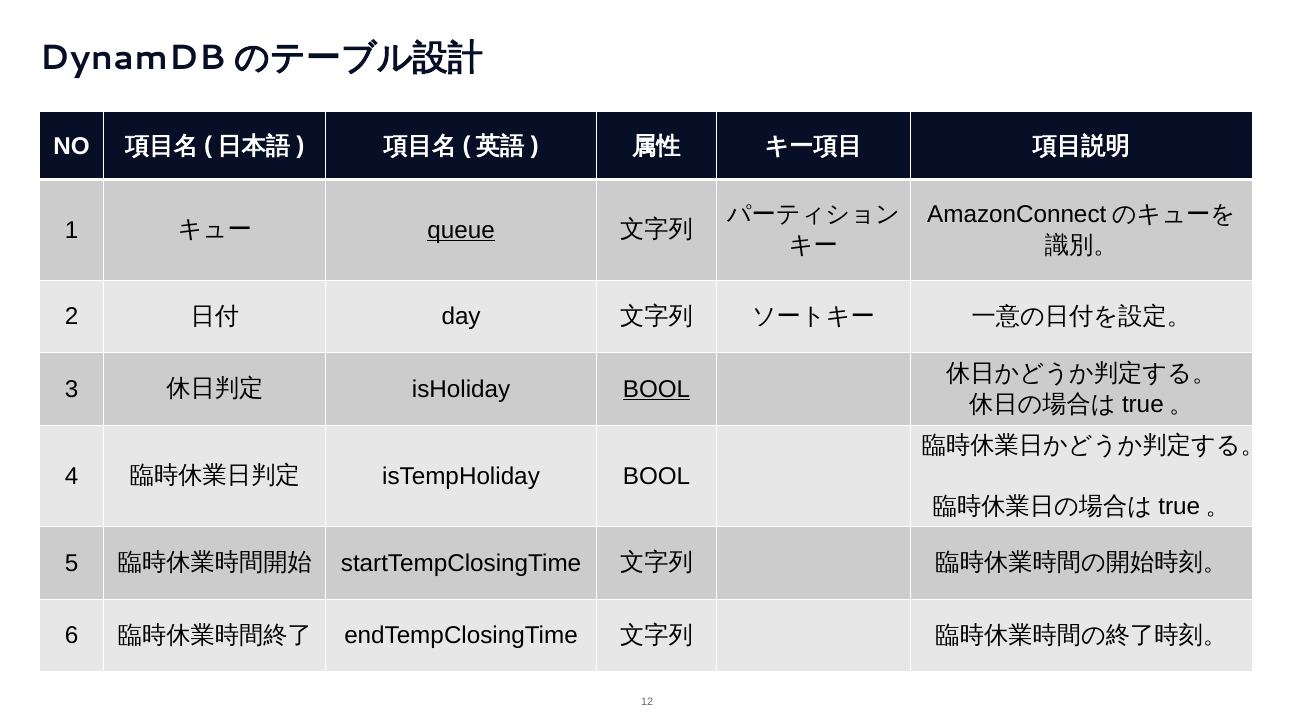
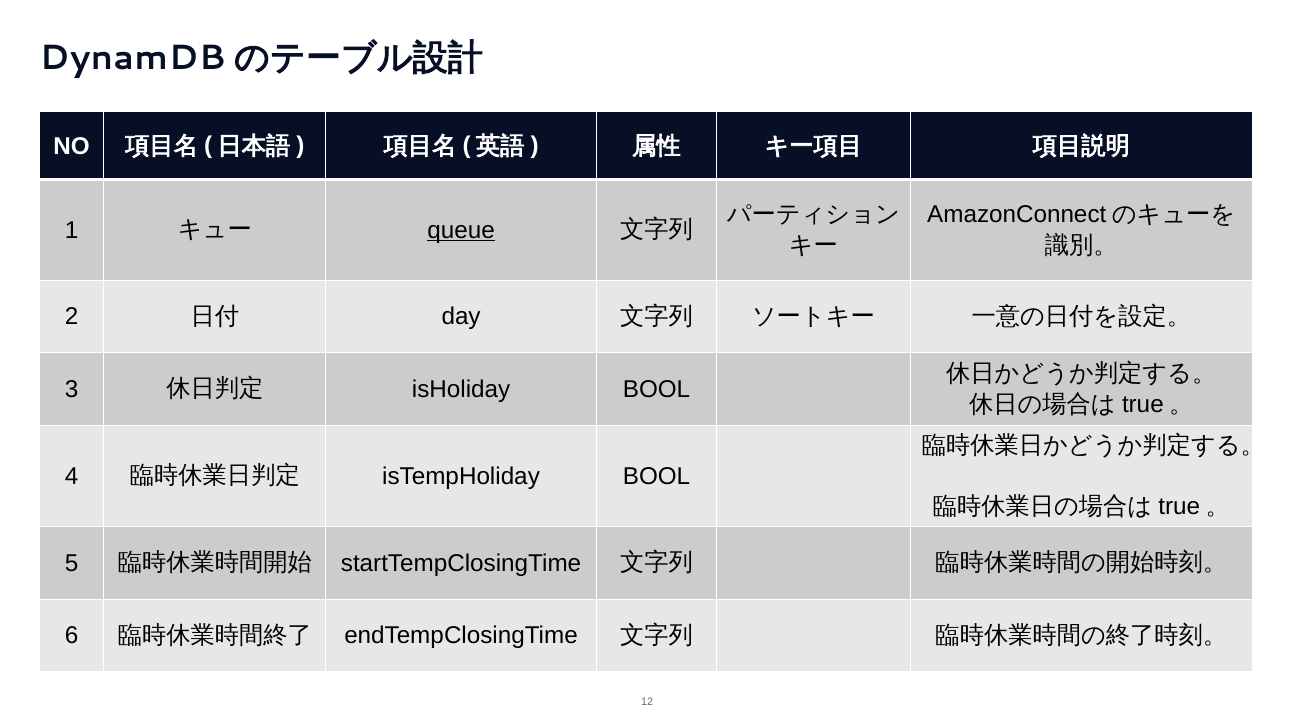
BOOL underline: present -> none (657, 389)
